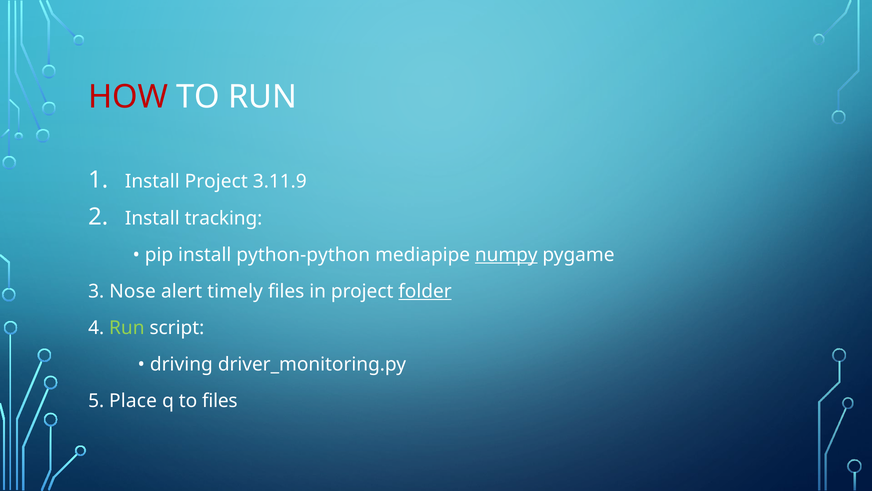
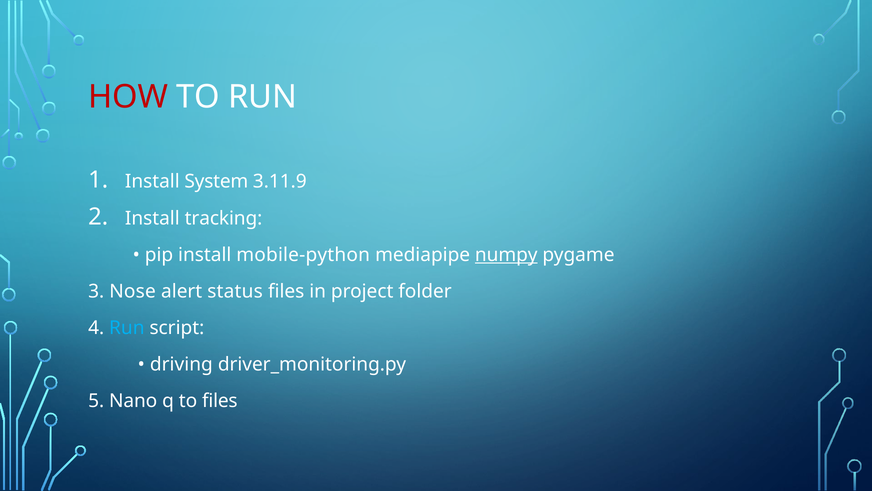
Install Project: Project -> System (216, 182)
python-python: python-python -> mobile-python (303, 255)
timely: timely -> status (235, 291)
folder underline: present -> none (425, 291)
Run colour: light green -> light blue (127, 328)
Place: Place -> Nano (133, 401)
